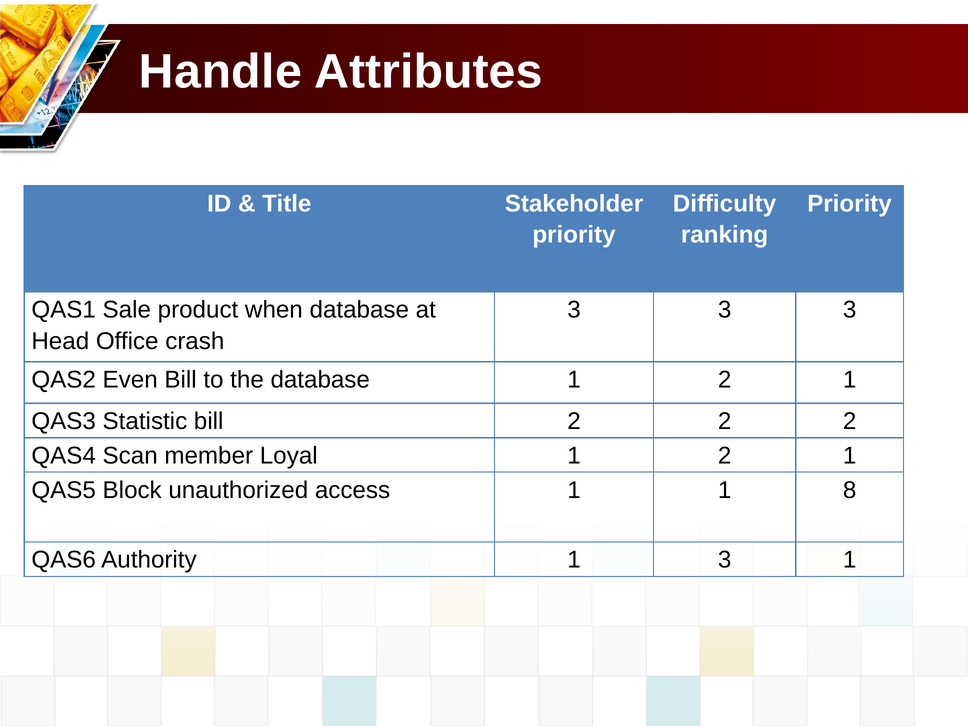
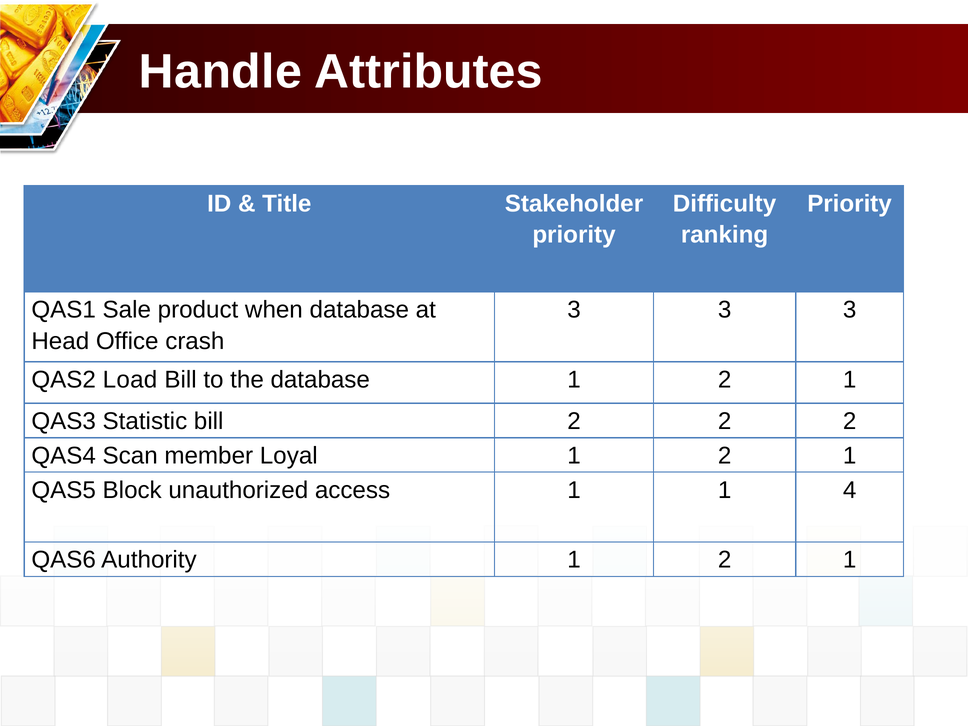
Even: Even -> Load (130, 380)
8: 8 -> 4 (850, 490)
Authority 1 3: 3 -> 2 (725, 560)
